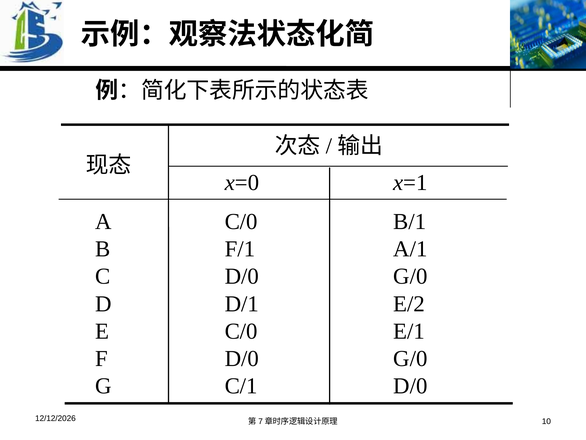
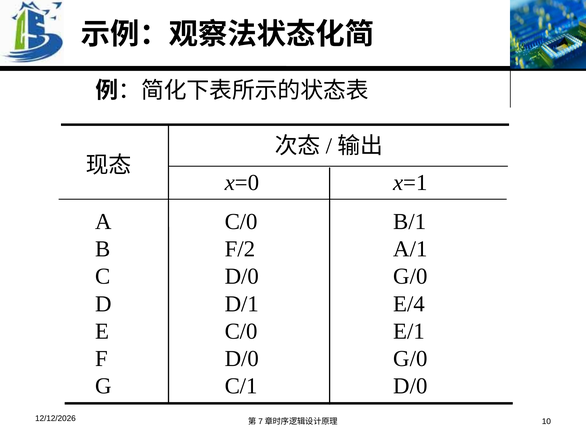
F/1: F/1 -> F/2 (240, 249)
E/2: E/2 -> E/4 (409, 303)
